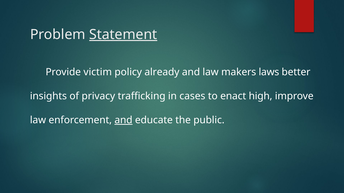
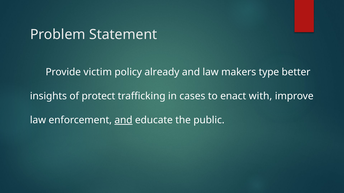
Statement underline: present -> none (123, 35)
laws: laws -> type (269, 72)
privacy: privacy -> protect (98, 96)
high: high -> with (260, 96)
